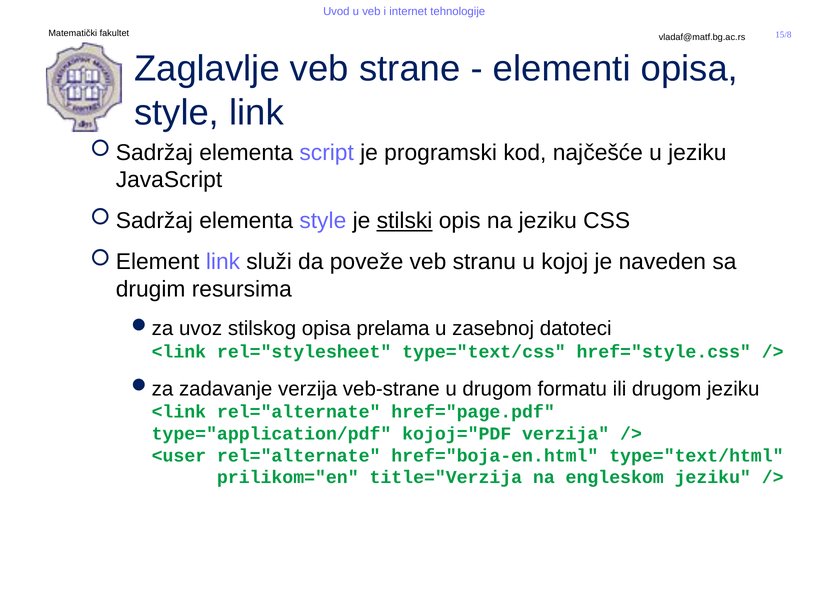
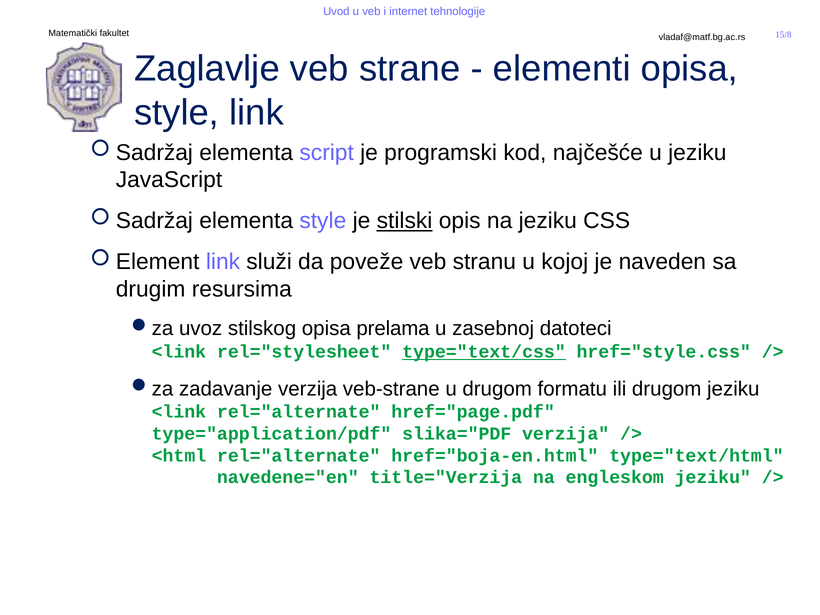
type="text/css underline: none -> present (484, 352)
kojoj="PDF: kojoj="PDF -> slika="PDF (457, 434)
<user: <user -> <html (179, 456)
prilikom="en: prilikom="en -> navedene="en (288, 477)
